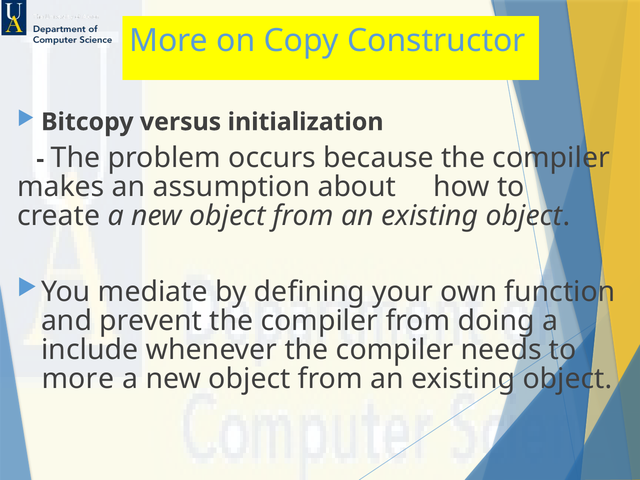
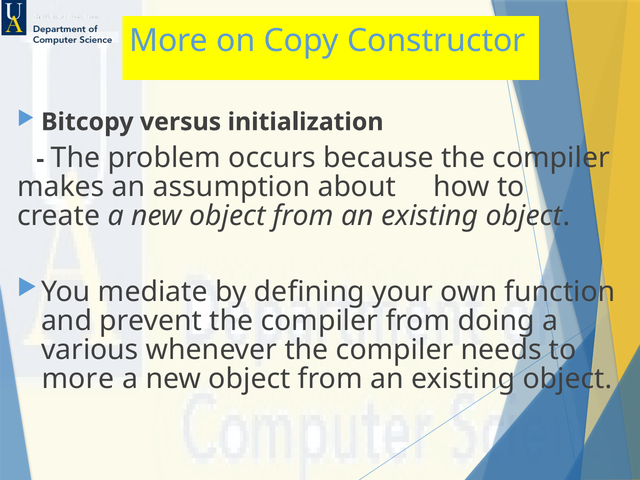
include: include -> various (90, 350)
